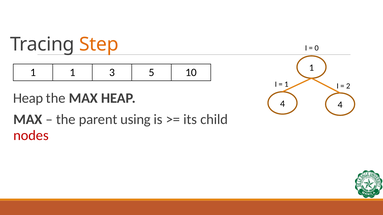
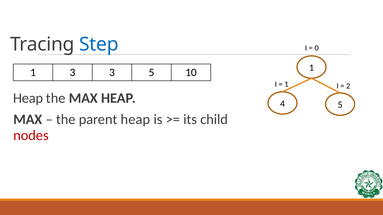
Step colour: orange -> blue (99, 44)
1 1: 1 -> 3 (73, 73)
4 4: 4 -> 5 (340, 105)
parent using: using -> heap (135, 120)
